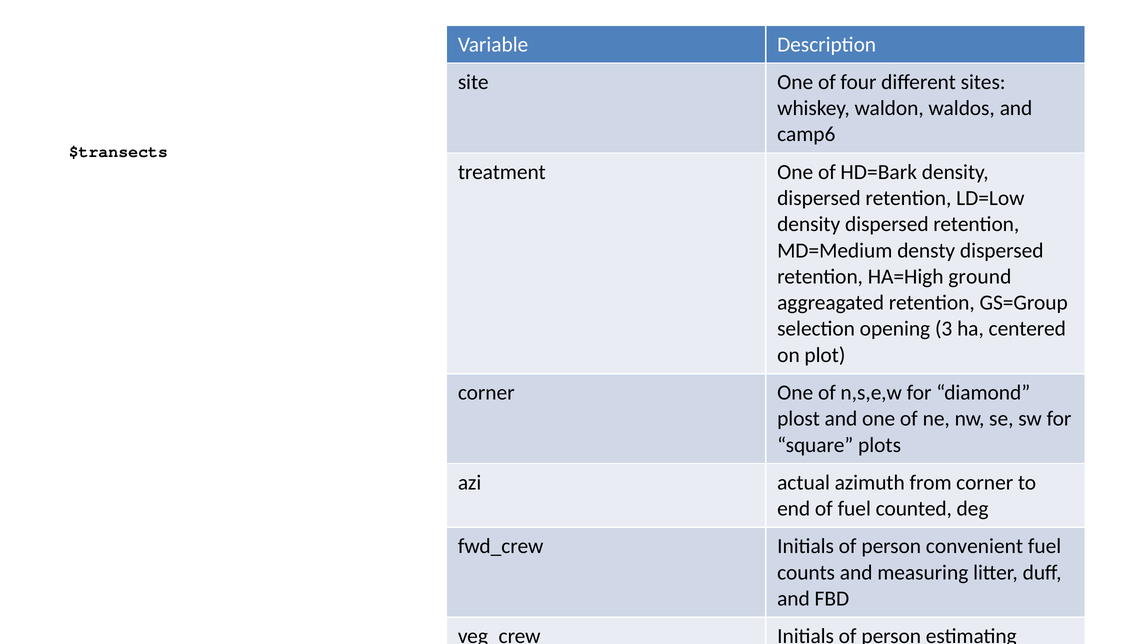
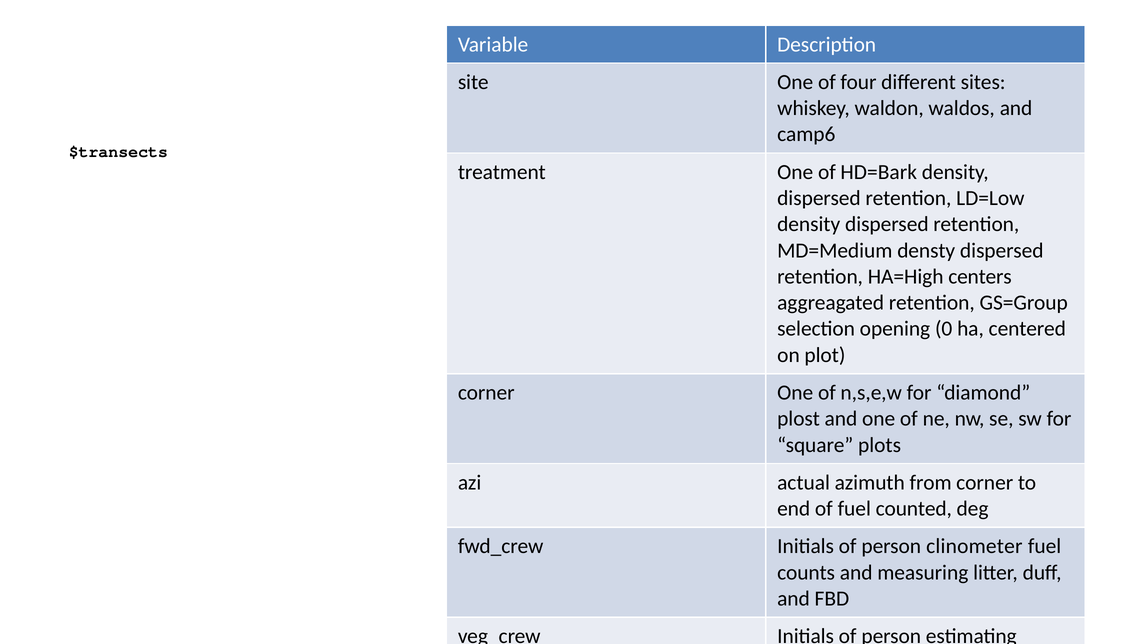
HA=High ground: ground -> centers (980, 276)
3: 3 -> 0 (944, 329)
person convenient: convenient -> clinometer (974, 546)
